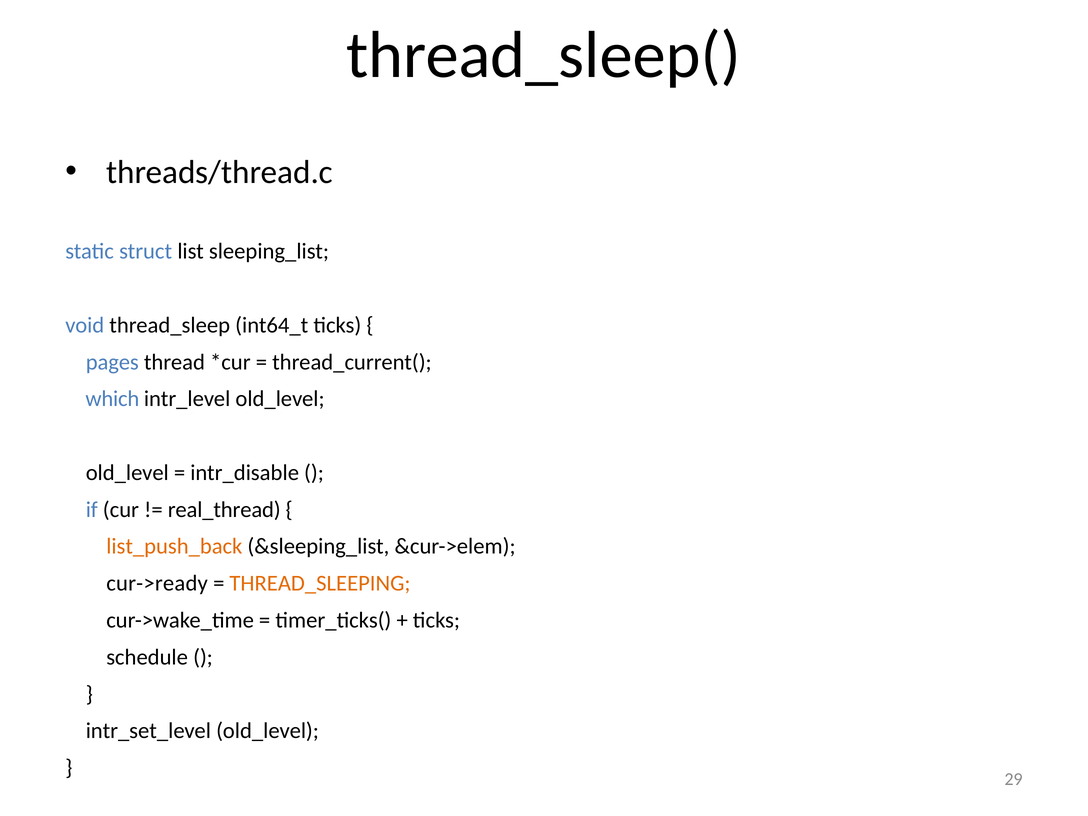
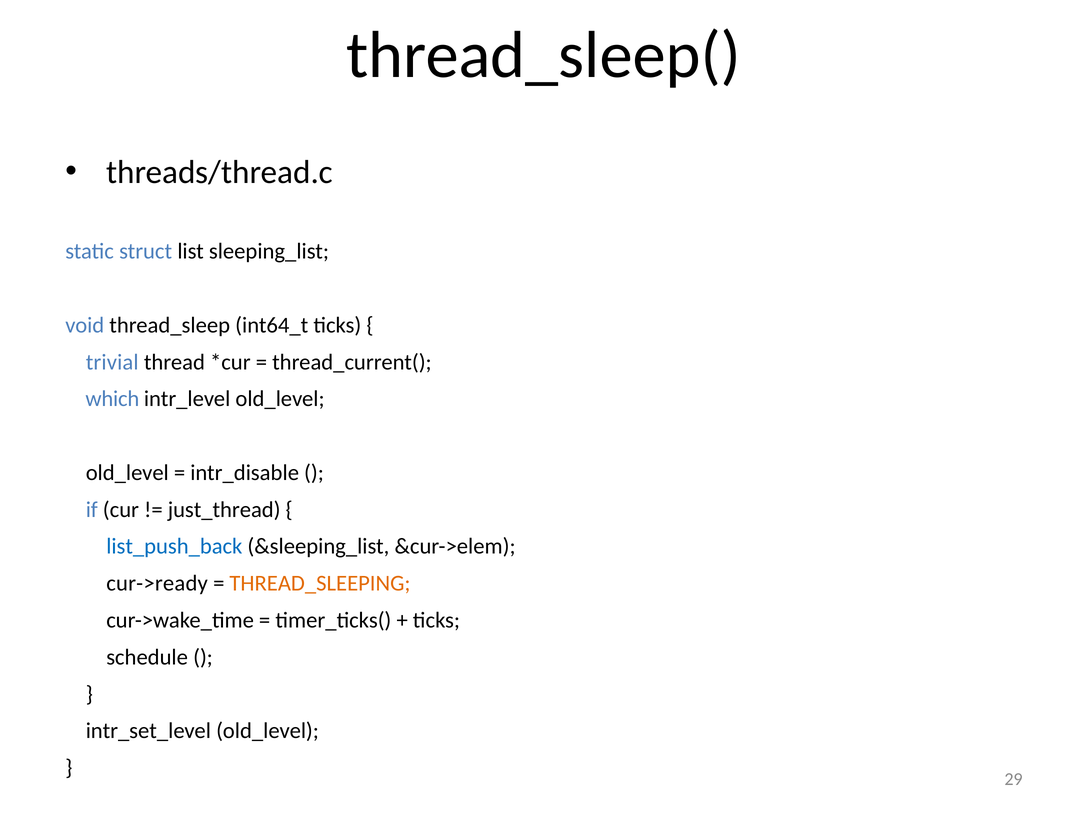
pages: pages -> trivial (112, 362)
real_thread: real_thread -> just_thread (224, 510)
list_push_back colour: orange -> blue (174, 547)
